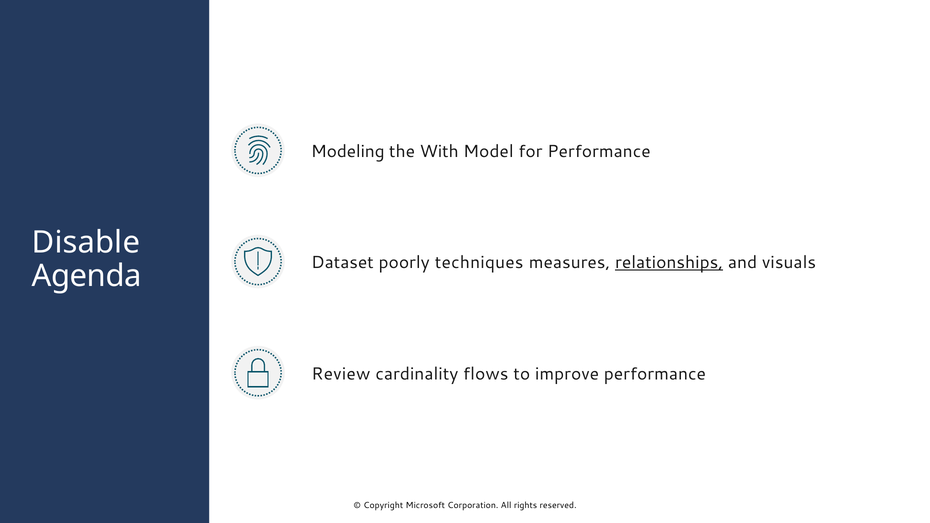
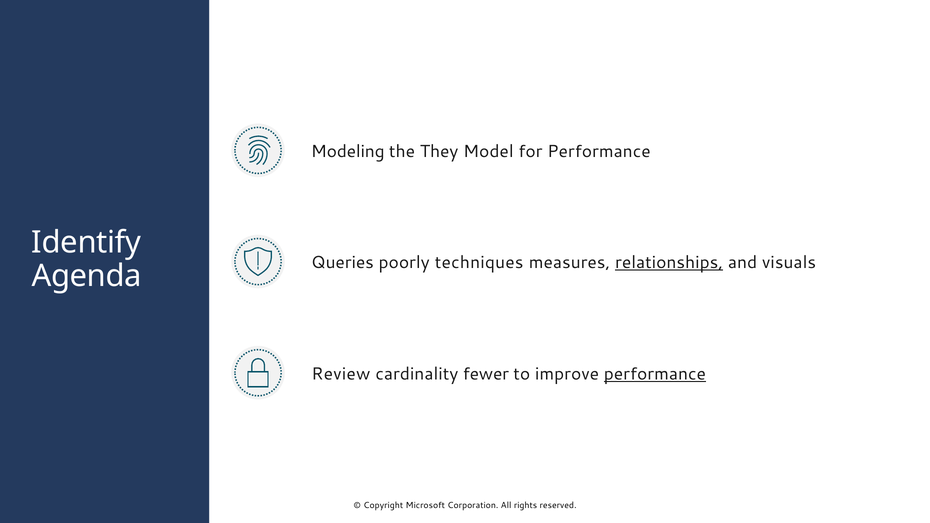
With: With -> They (439, 152)
Disable: Disable -> Identify (86, 243)
Dataset: Dataset -> Queries (342, 263)
flows: flows -> fewer (486, 374)
performance underline: none -> present (655, 374)
